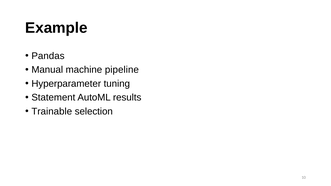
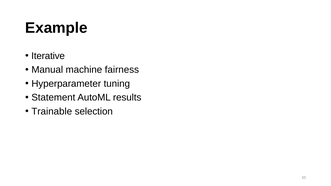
Pandas: Pandas -> Iterative (48, 56)
pipeline: pipeline -> fairness (122, 70)
